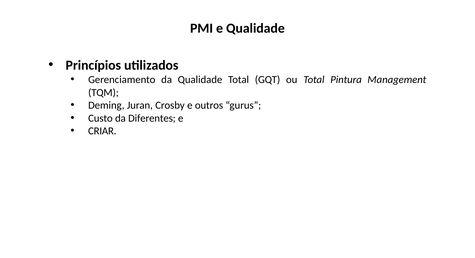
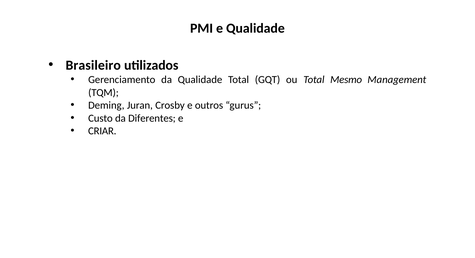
Princípios: Princípios -> Brasileiro (93, 65)
Pintura: Pintura -> Mesmo (346, 79)
